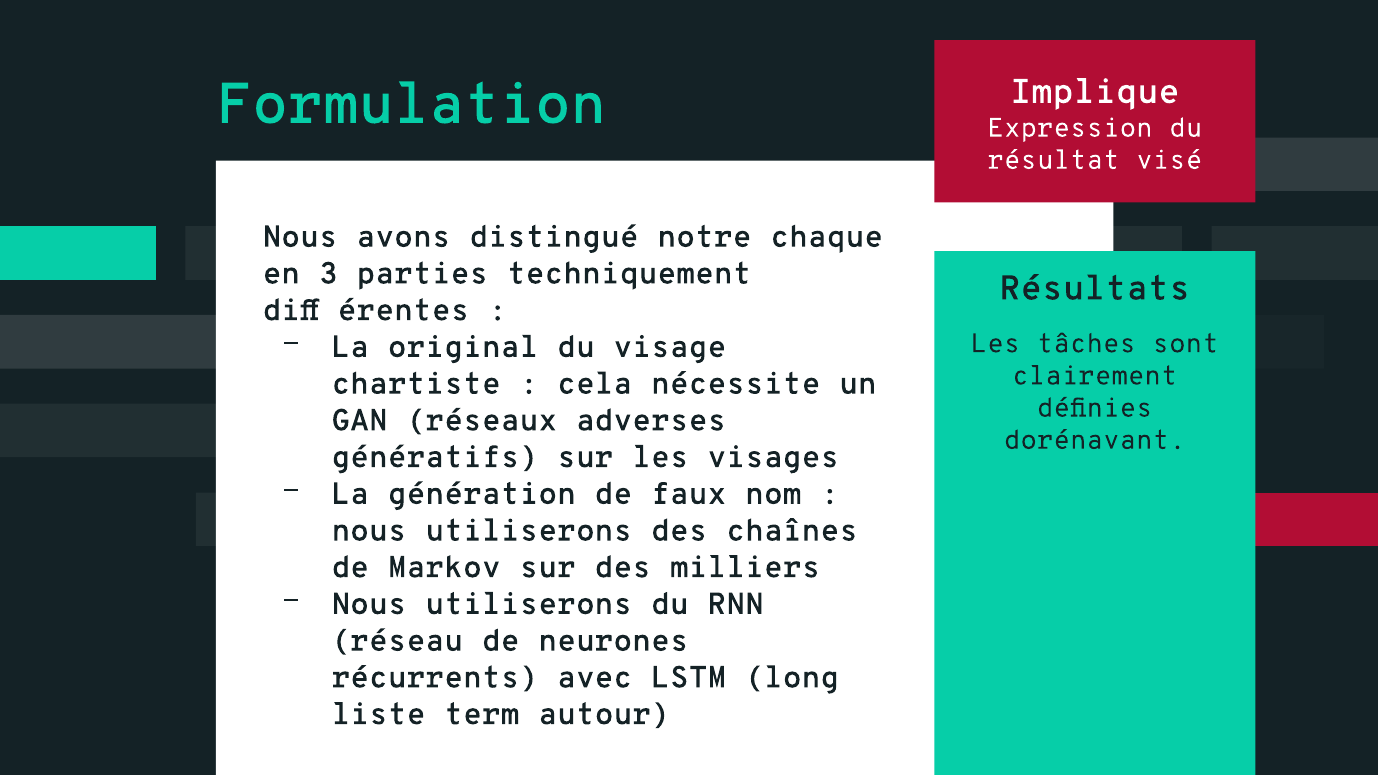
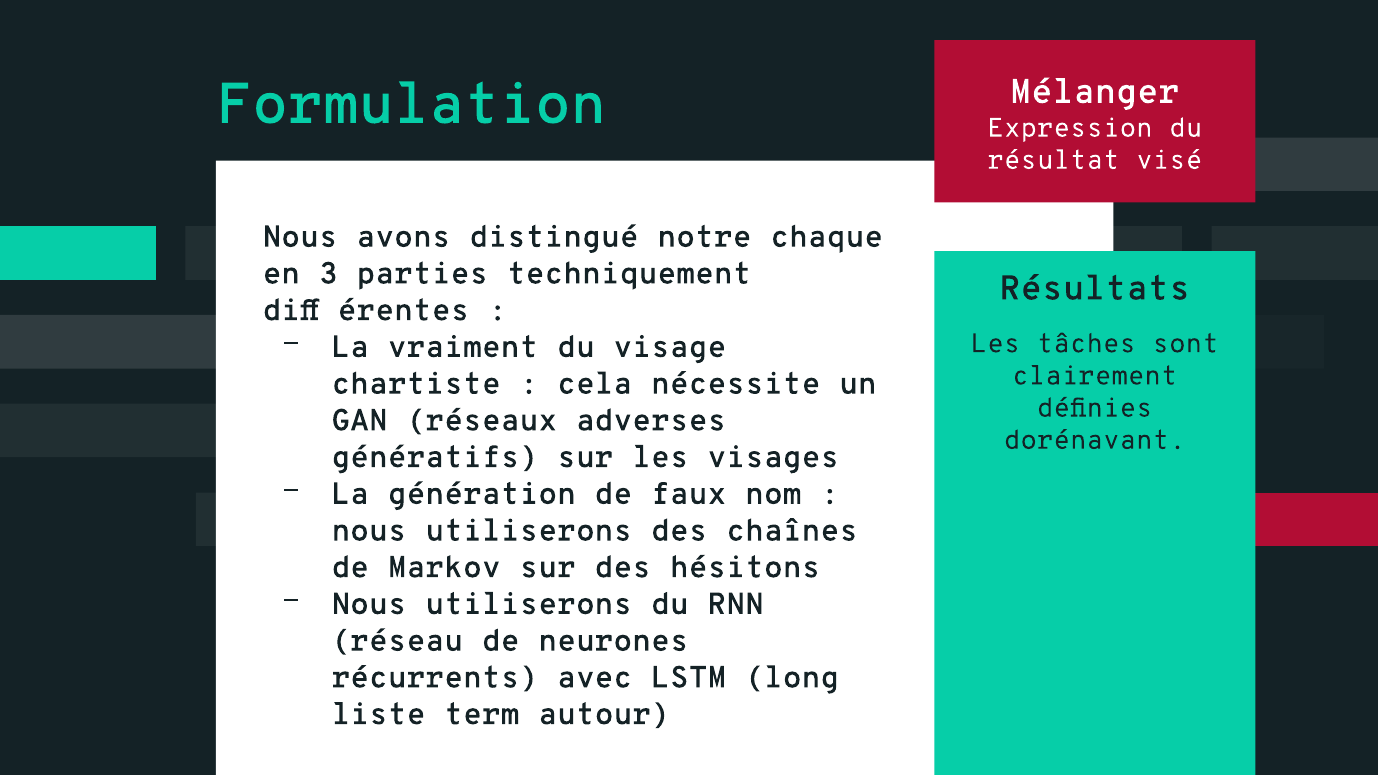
Implique: Implique -> Mélanger (1095, 92)
original: original -> vraiment (463, 347)
milliers: milliers -> hésitons (745, 567)
